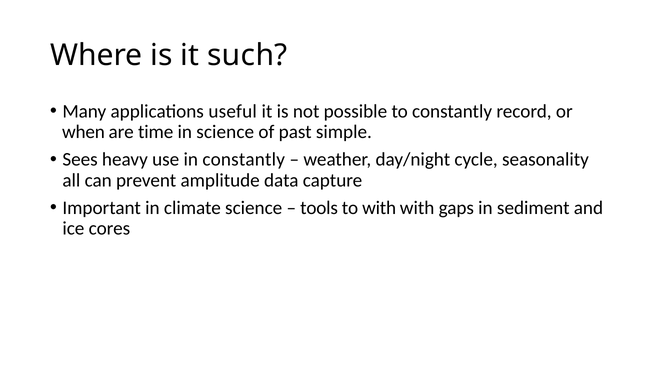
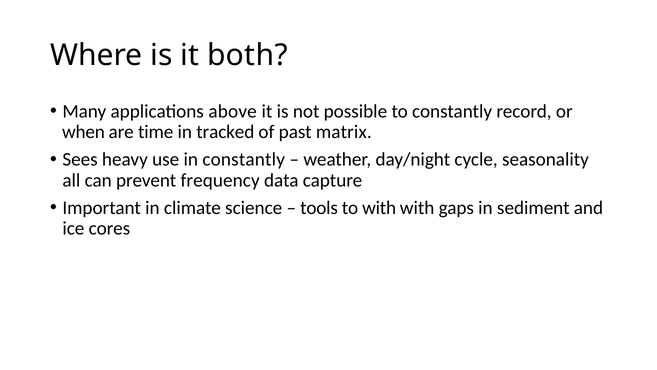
such: such -> both (247, 55)
useful: useful -> above (233, 111)
in science: science -> tracked (225, 132)
simple: simple -> matrix (344, 132)
amplitude: amplitude -> frequency (220, 180)
